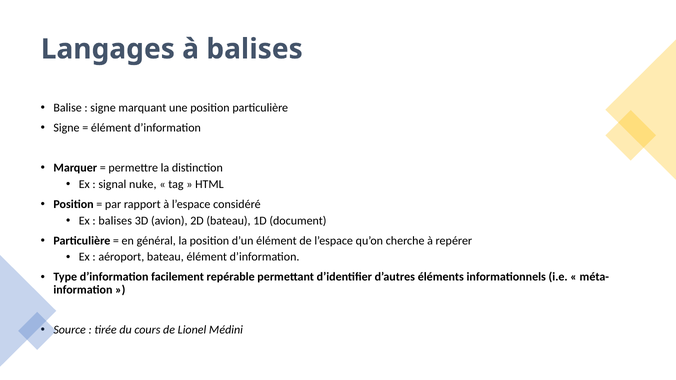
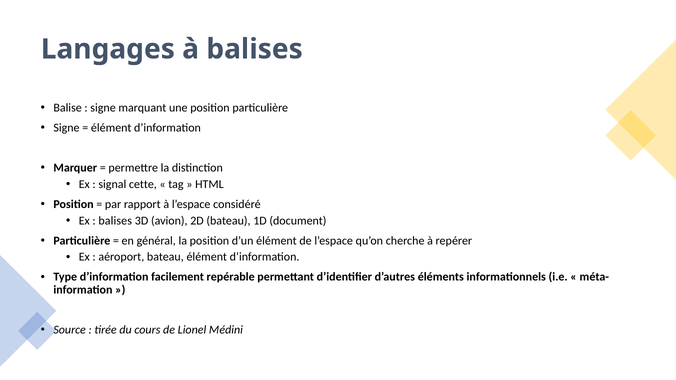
nuke: nuke -> cette (143, 184)
